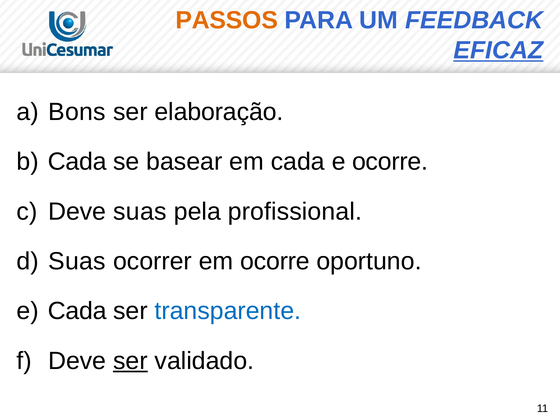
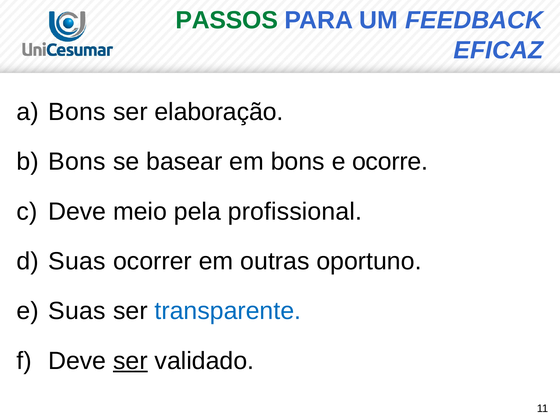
PASSOS colour: orange -> green (227, 20)
EFICAZ underline: present -> none (498, 50)
Cada: Cada -> Bons (77, 162)
em cada: cada -> bons (298, 162)
Deve suas: suas -> meio (140, 211)
em ocorre: ocorre -> outras (275, 261)
e Cada: Cada -> Suas (77, 311)
